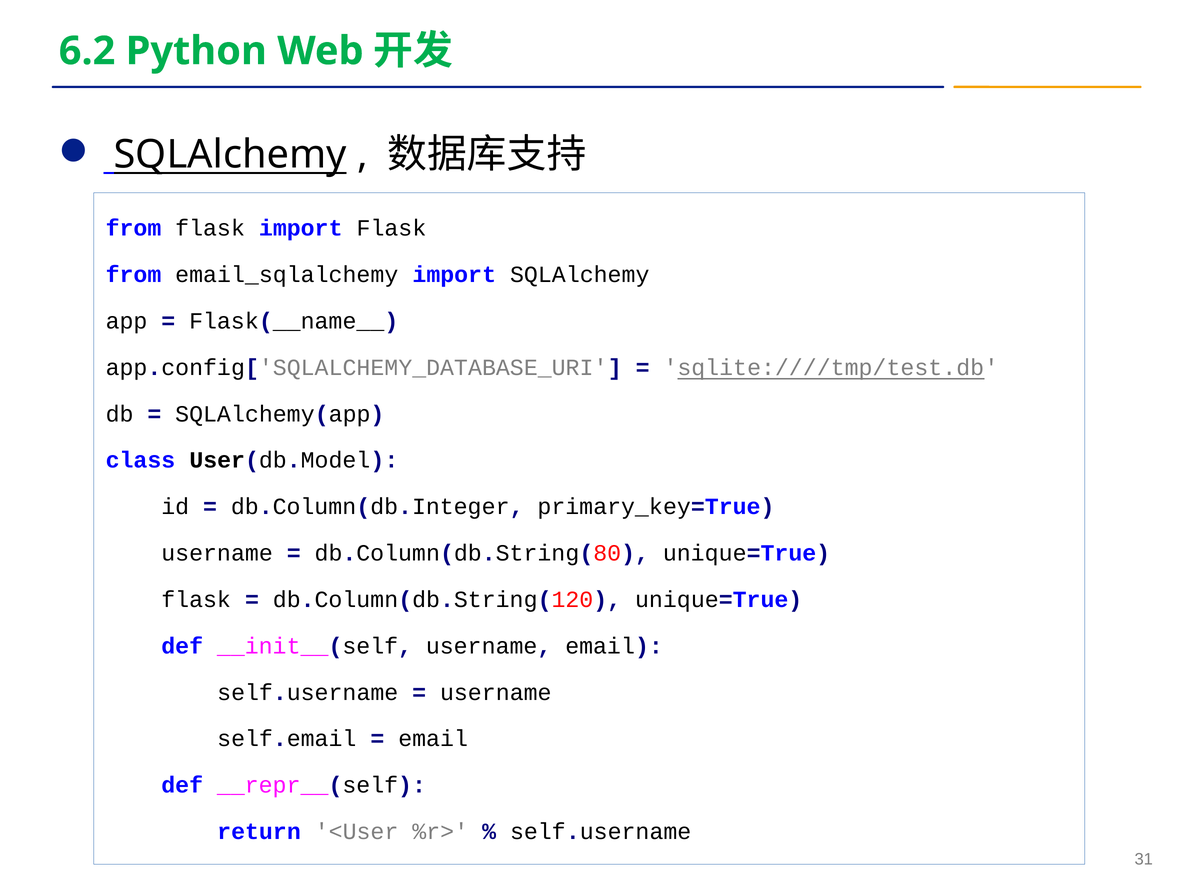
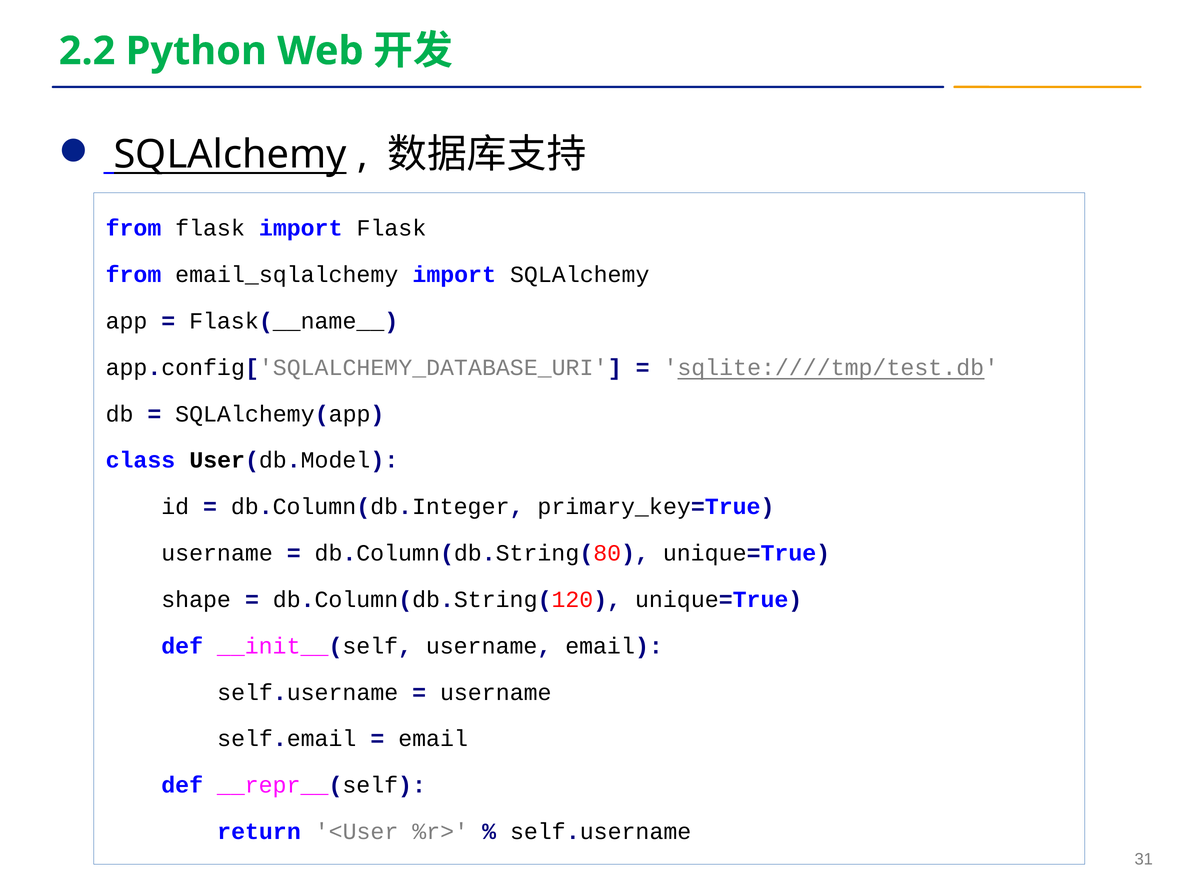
6.2: 6.2 -> 2.2 (87, 51)
flask: flask -> shape (196, 599)
